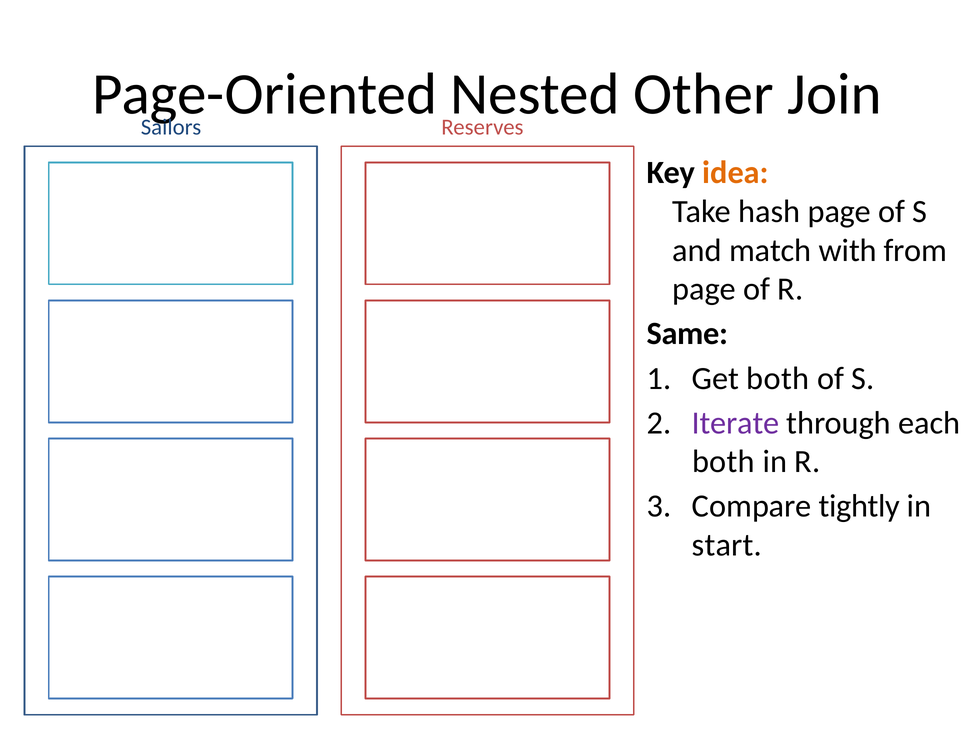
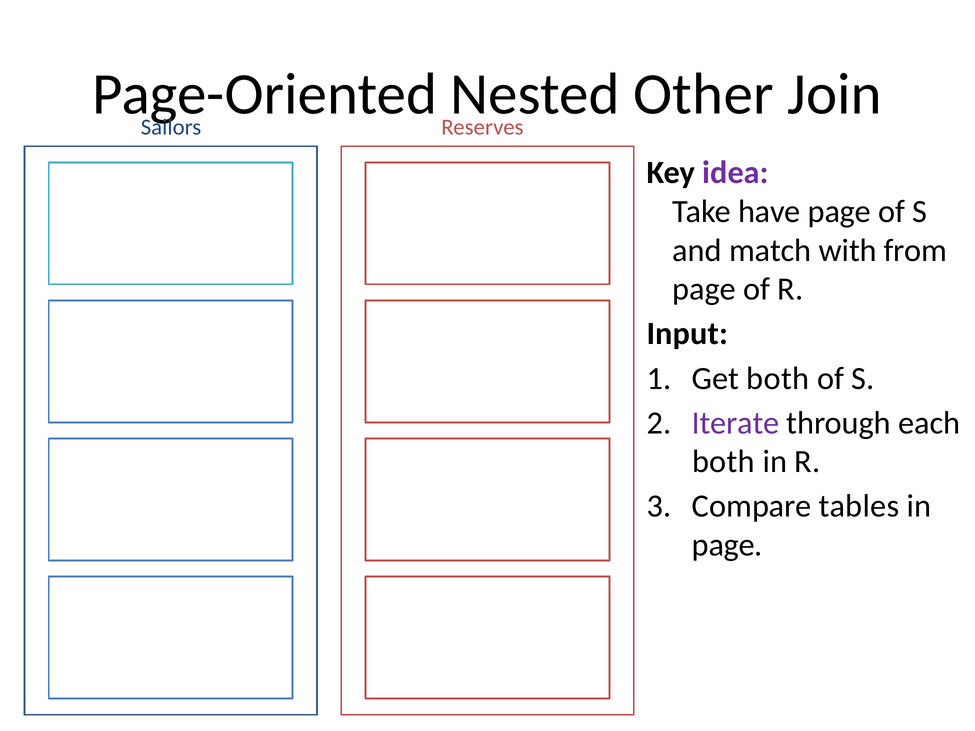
idea colour: orange -> purple (736, 173)
hash: hash -> have (769, 212)
Same: Same -> Input (687, 334)
tightly: tightly -> tables (859, 506)
start: start -> page (727, 545)
